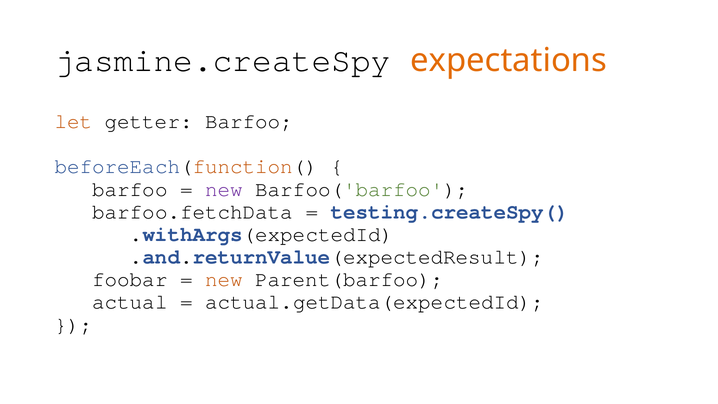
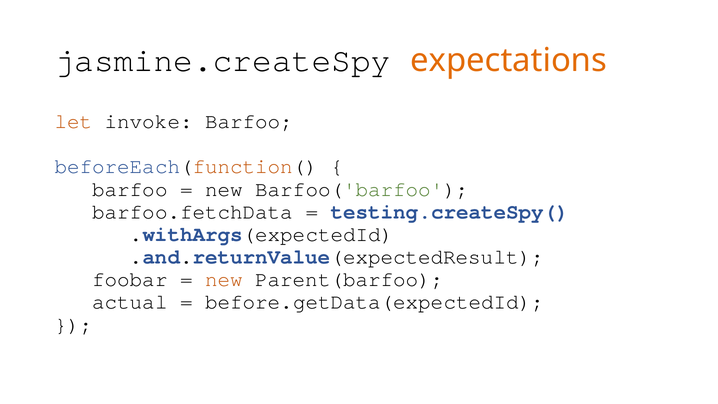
getter: getter -> invoke (149, 121)
new colour: purple -> black (224, 189)
actual.getData(expectedId: actual.getData(expectedId -> before.getData(expectedId (375, 302)
